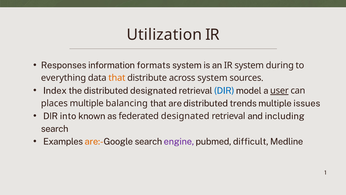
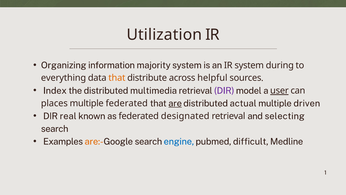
Responses: Responses -> Organizing (64, 65)
formats: formats -> majority (154, 65)
across system: system -> helpful (212, 78)
distributed designated: designated -> multimedia (154, 91)
DIR colour: blue -> purple (224, 91)
multiple balancing: balancing -> federated (127, 103)
are underline: none -> present (175, 103)
trends: trends -> actual (243, 103)
issues: issues -> driven (307, 103)
into: into -> real (68, 116)
including: including -> selecting (285, 116)
engine colour: purple -> blue (179, 141)
